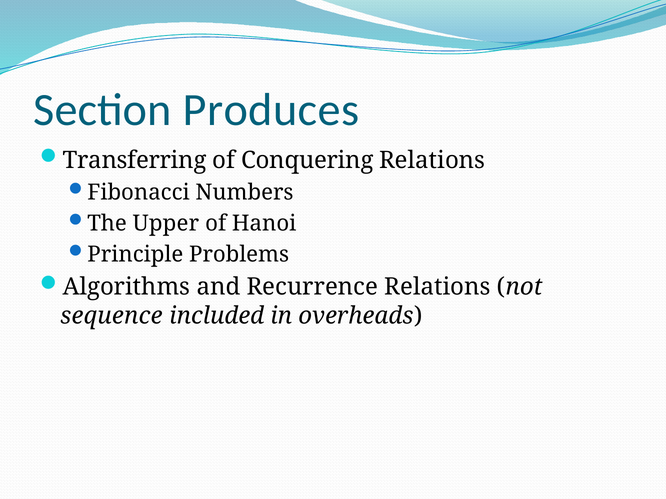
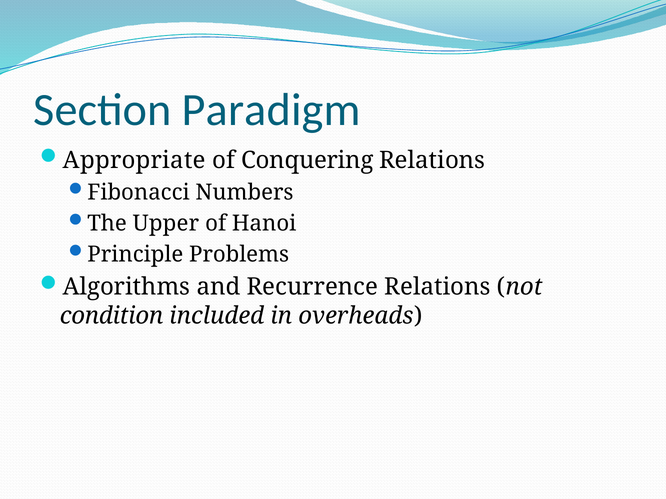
Produces: Produces -> Paradigm (271, 110)
Transferring: Transferring -> Appropriate (134, 160)
sequence: sequence -> condition (112, 316)
